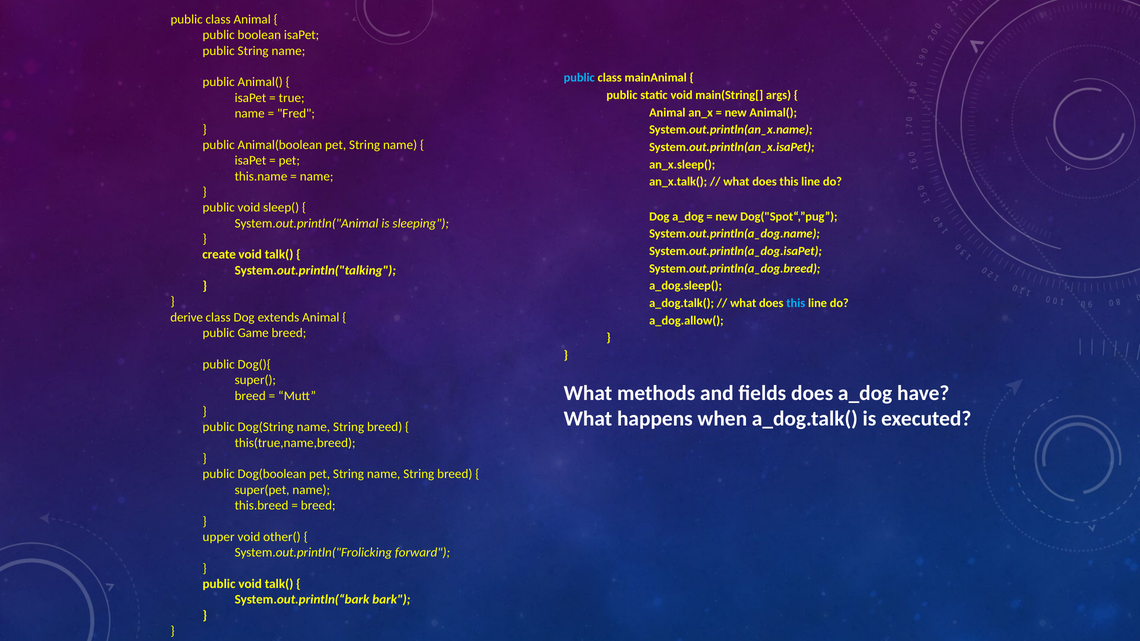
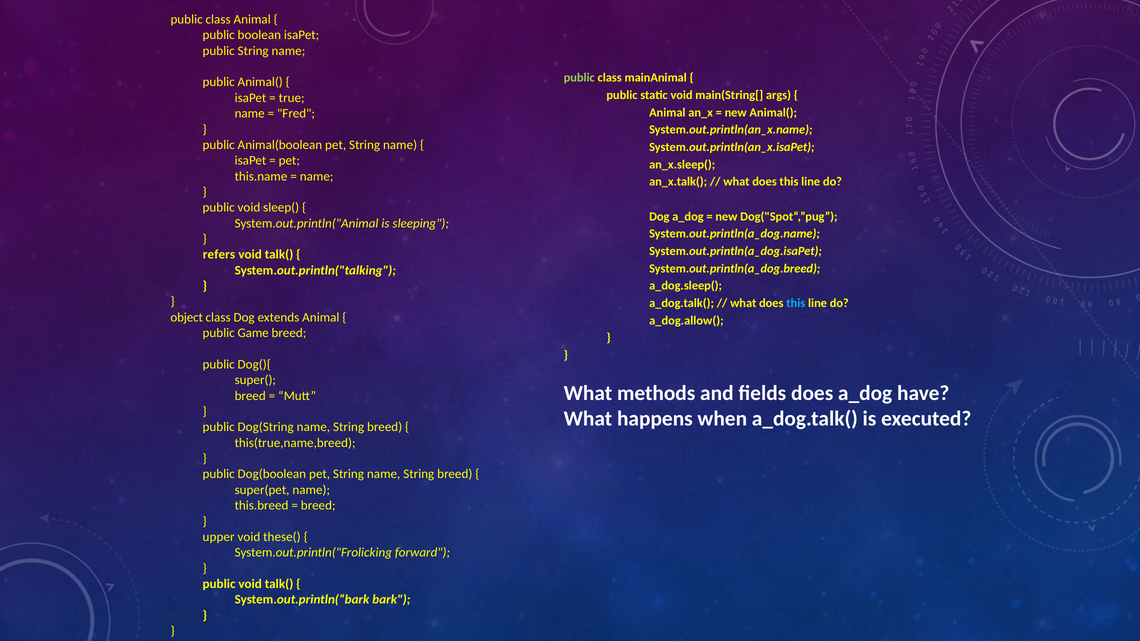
public colour: light blue -> light green (579, 78)
create: create -> refers (219, 255)
derive: derive -> object (187, 317)
other(: other( -> these( (282, 537)
